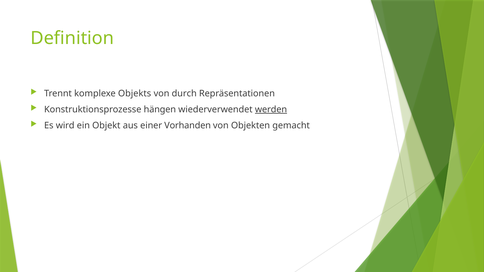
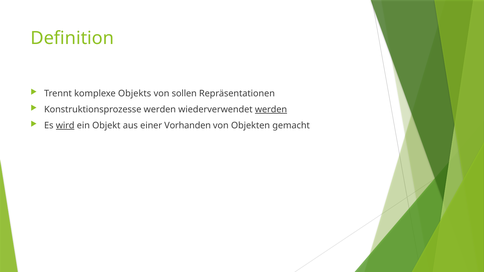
durch: durch -> sollen (184, 94)
Konstruktionsprozesse hängen: hängen -> werden (160, 110)
wird underline: none -> present (65, 126)
